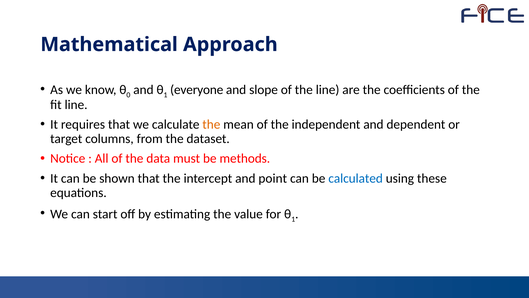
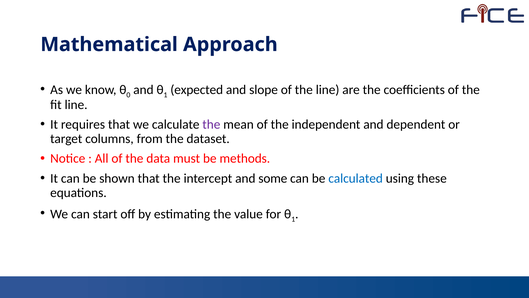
everyone: everyone -> expected (197, 90)
the colour: orange -> purple (211, 124)
point: point -> some (273, 178)
